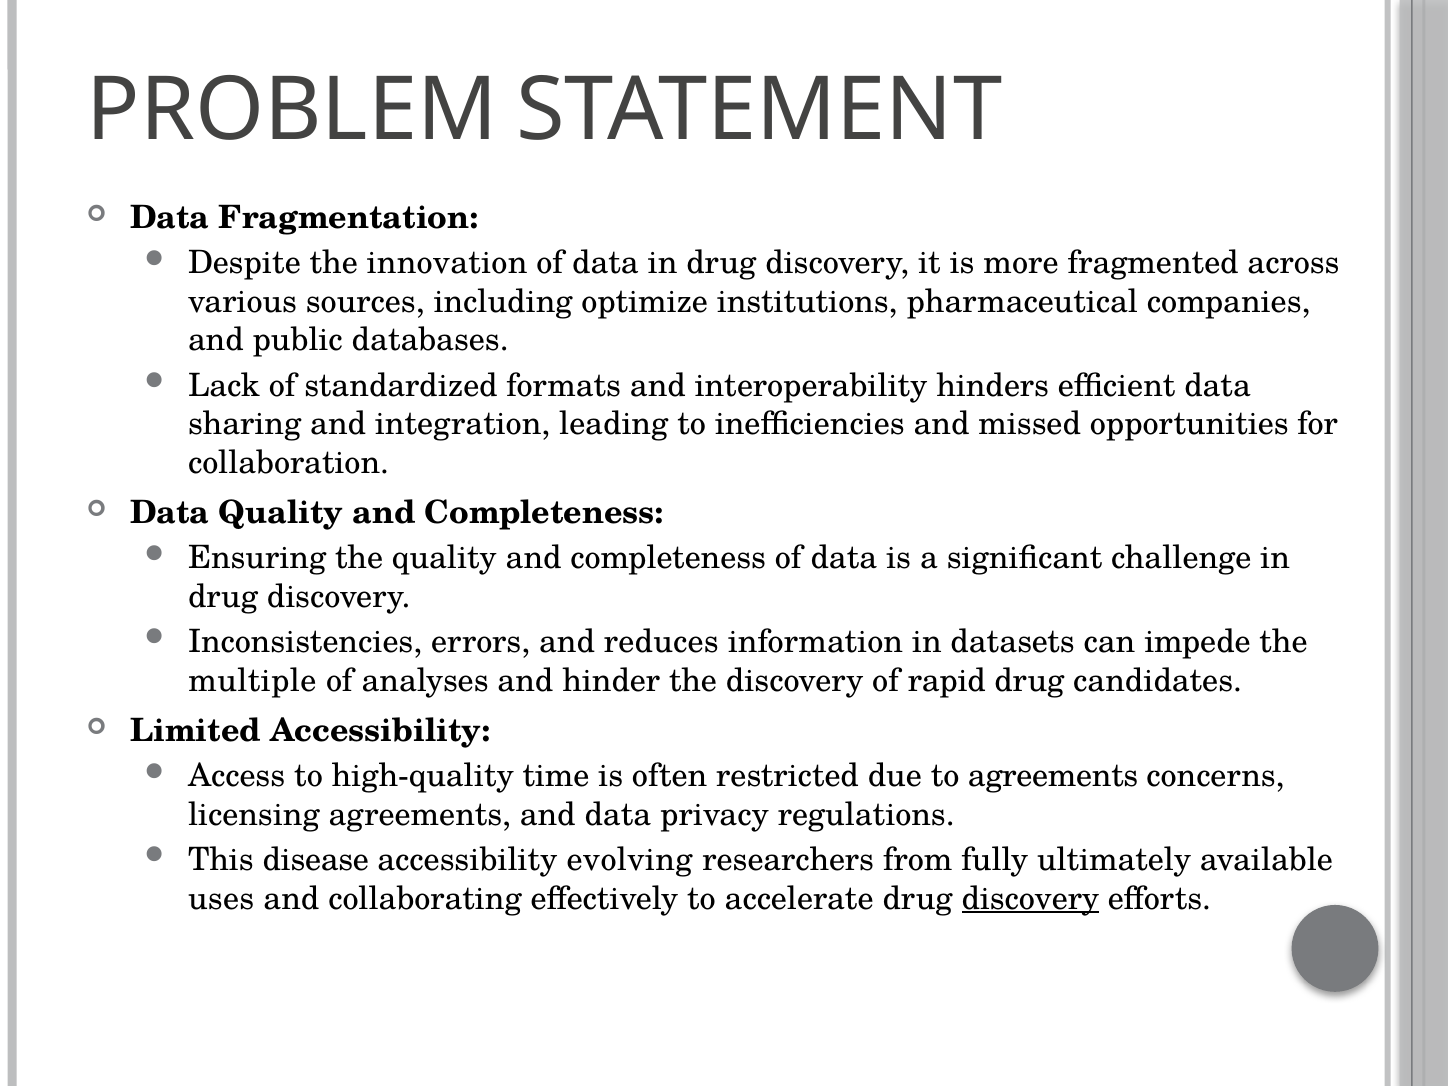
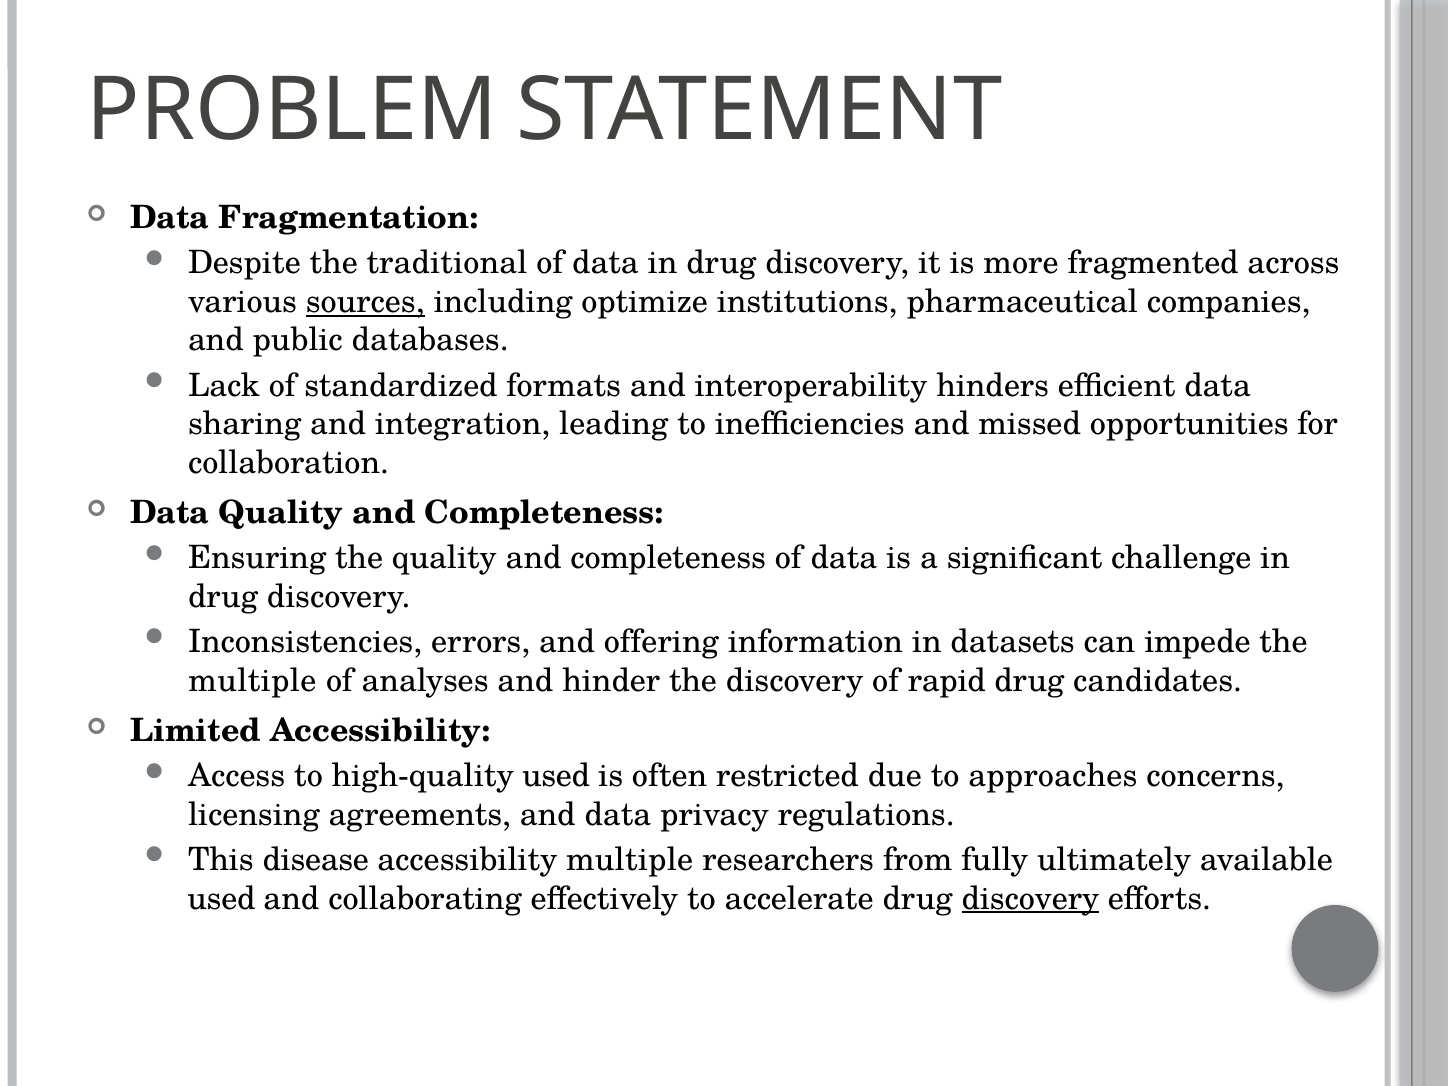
innovation: innovation -> traditional (447, 263)
sources underline: none -> present (365, 302)
reduces: reduces -> offering (661, 642)
high-quality time: time -> used (556, 776)
to agreements: agreements -> approaches (1053, 776)
accessibility evolving: evolving -> multiple (630, 860)
uses: uses -> used (221, 898)
